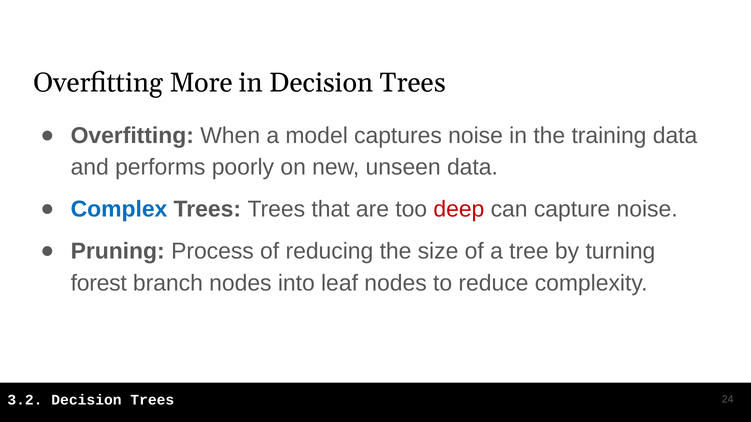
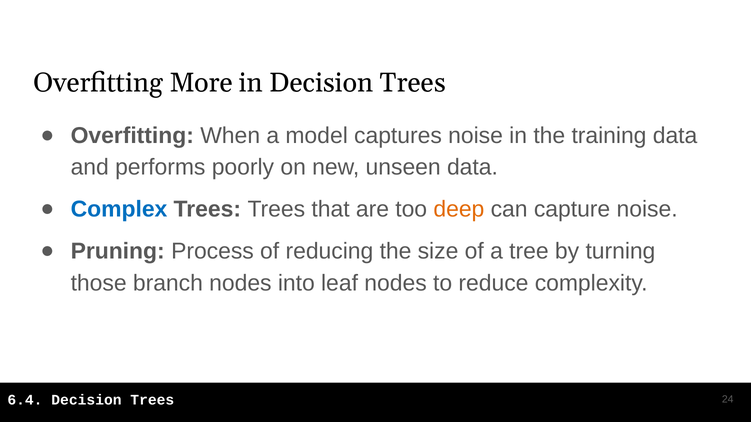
deep colour: red -> orange (459, 210)
forest: forest -> those (99, 283)
3.2: 3.2 -> 6.4 (25, 400)
